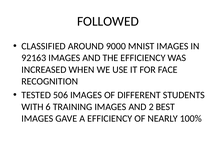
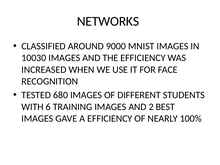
FOLLOWED: FOLLOWED -> NETWORKS (108, 21)
92163: 92163 -> 10030 (34, 58)
506: 506 -> 680 (61, 95)
